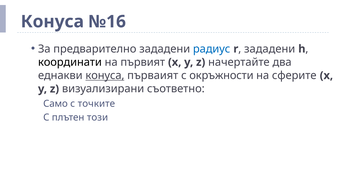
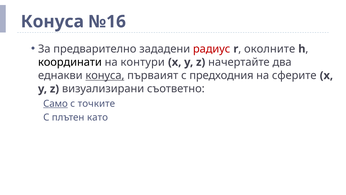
радиус colour: blue -> red (212, 49)
зададени: зададени -> околните (270, 49)
първият: първият -> контури (143, 62)
окръжности: окръжности -> предходния (221, 75)
Само underline: none -> present (55, 103)
този: този -> като (97, 117)
